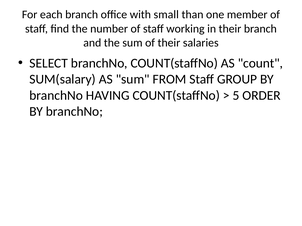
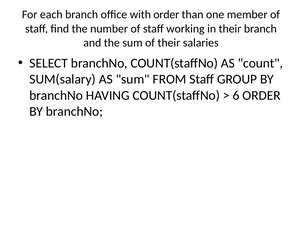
with small: small -> order (166, 15)
5: 5 -> 6 (236, 96)
